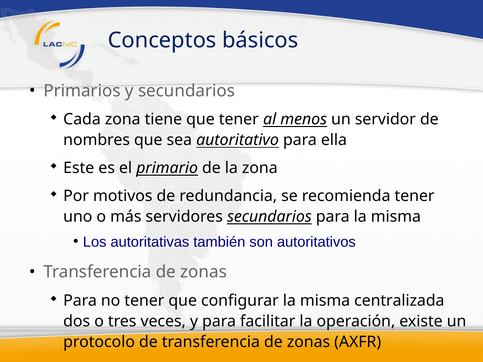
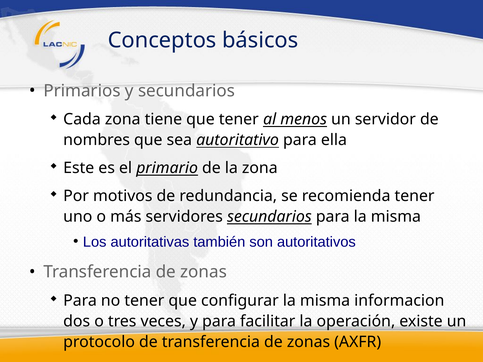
centralizada: centralizada -> informacion (399, 301)
